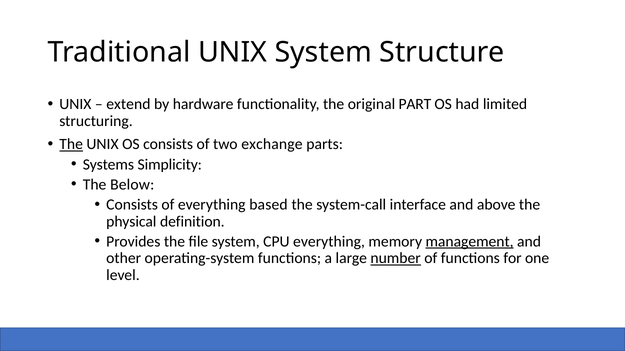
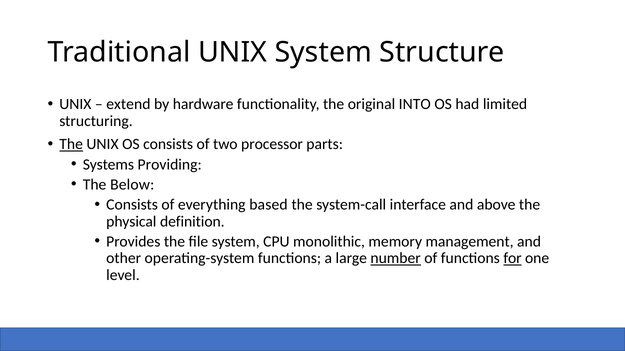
PART: PART -> INTO (415, 104)
exchange: exchange -> processor (272, 145)
Simplicity: Simplicity -> Providing (170, 165)
CPU everything: everything -> monolithic (329, 242)
management underline: present -> none (470, 242)
for underline: none -> present (513, 259)
